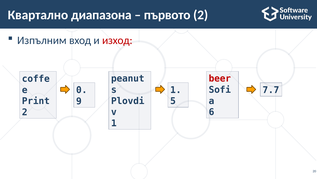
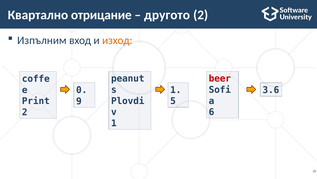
диапазона: диапазона -> отрицание (101, 15)
първото: първото -> другото (167, 15)
изход colour: red -> orange (117, 40)
7.7: 7.7 -> 3.6 (271, 90)
